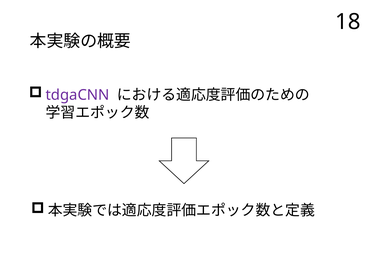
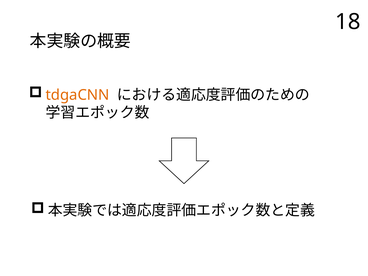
tdgaCNN colour: purple -> orange (78, 95)
